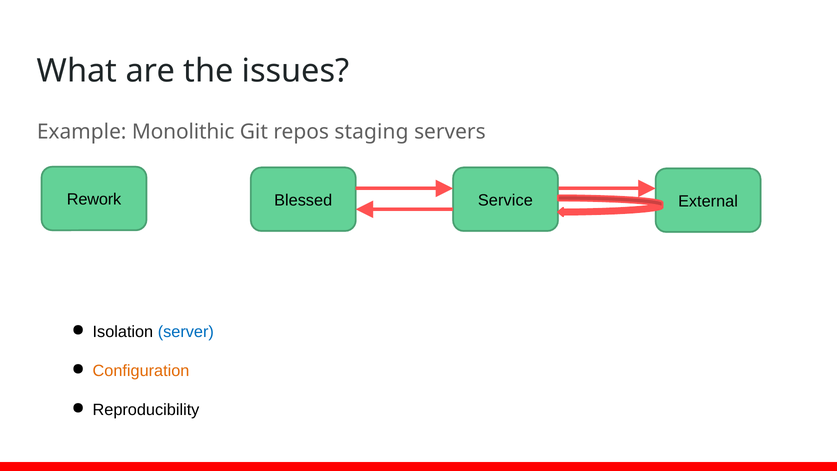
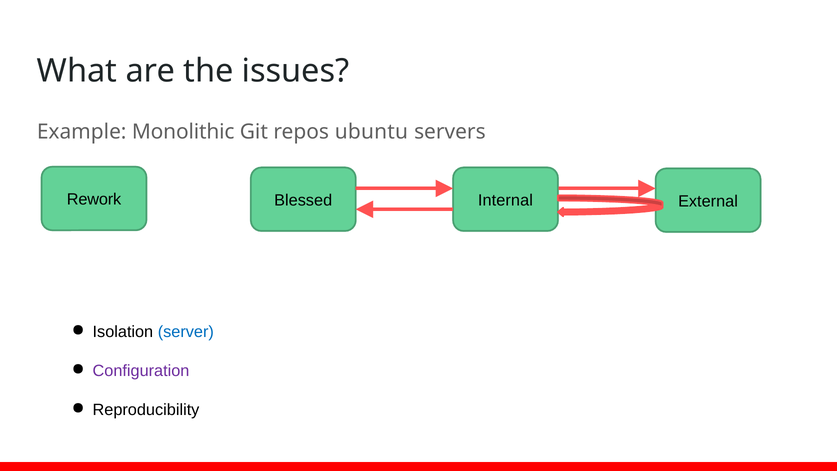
staging: staging -> ubuntu (371, 132)
Service: Service -> Internal (505, 200)
Configuration colour: orange -> purple (141, 371)
